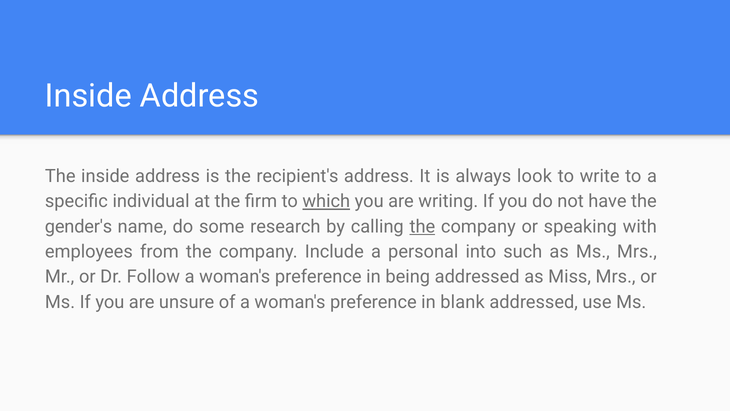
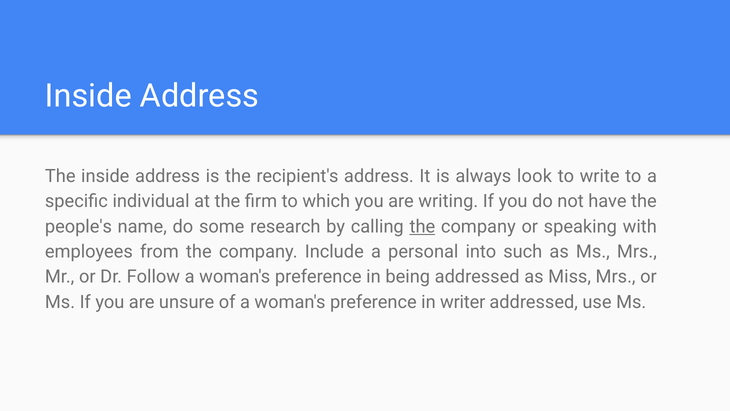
which underline: present -> none (326, 201)
gender's: gender's -> people's (78, 226)
blank: blank -> writer (463, 302)
